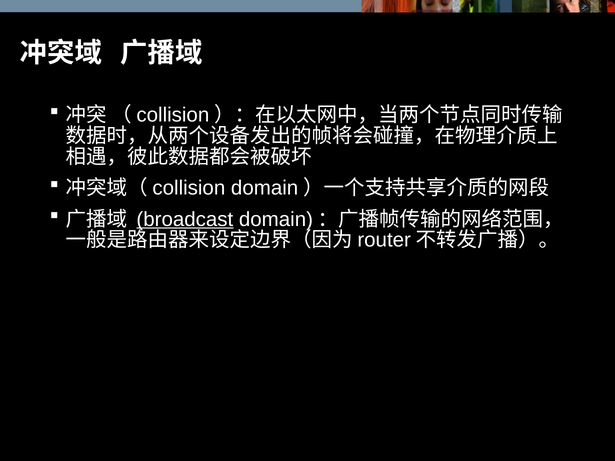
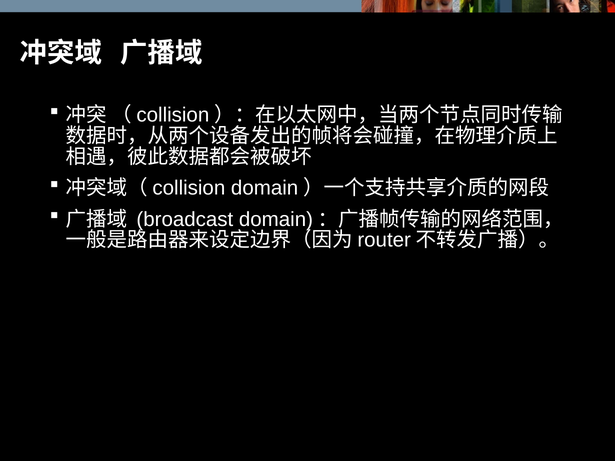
broadcast underline: present -> none (185, 219)
